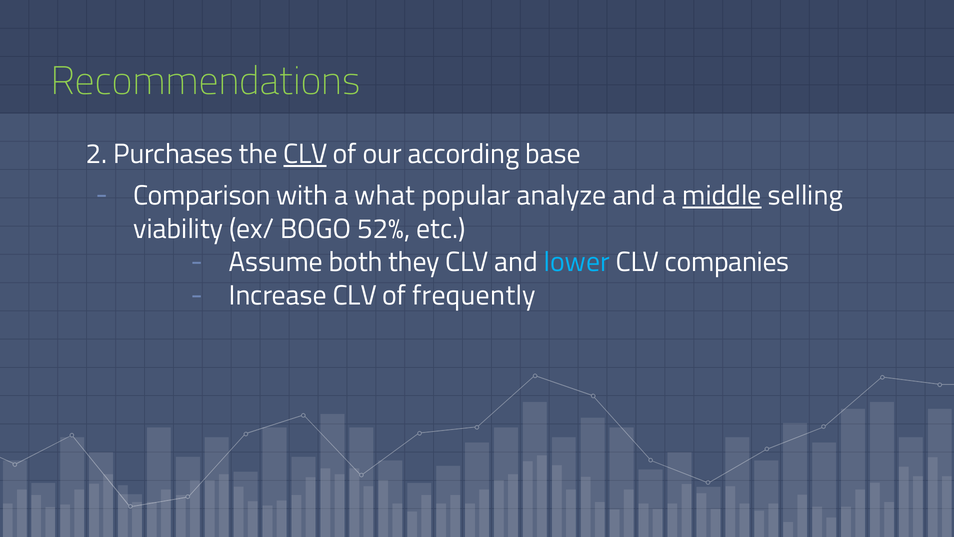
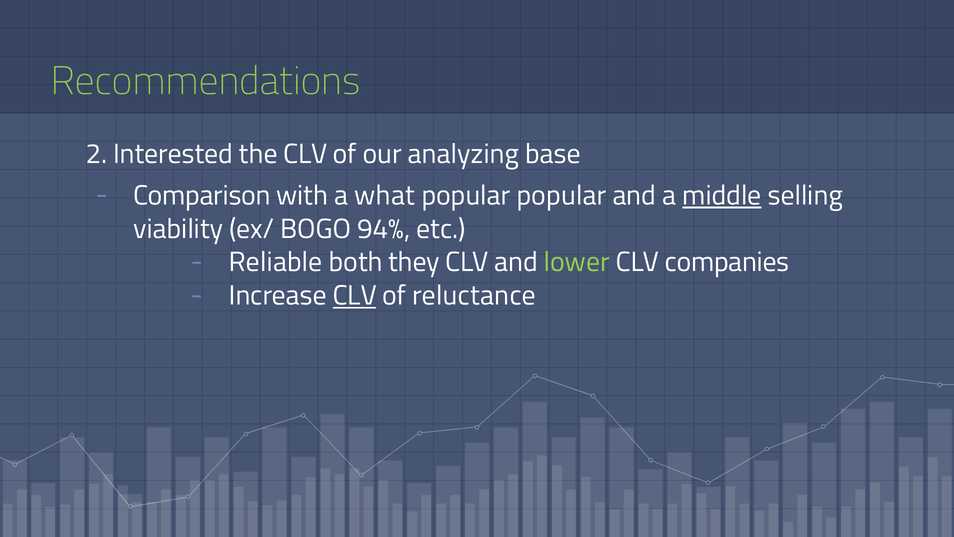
Purchases: Purchases -> Interested (173, 154)
CLV underline: present -> none (305, 154)
according: according -> analyzing (464, 154)
popular analyze: analyze -> popular (561, 195)
52%: 52% -> 94% (384, 229)
Assume: Assume -> Reliable (276, 262)
lower colour: light blue -> light green (577, 262)
CLV underline: none -> present (355, 295)
frequently: frequently -> reluctance (474, 295)
